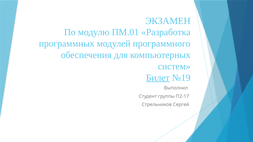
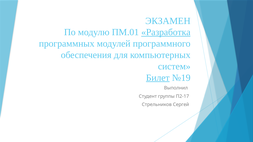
Разработка underline: none -> present (166, 32)
